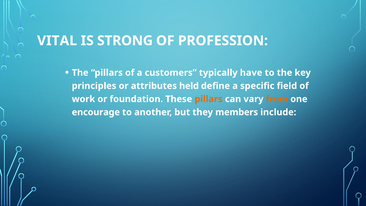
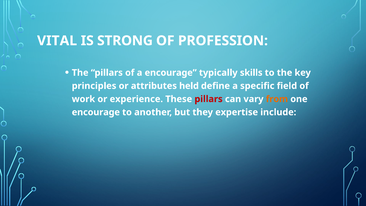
a customers: customers -> encourage (171, 73)
have: have -> skills (251, 73)
foundation: foundation -> experience (136, 99)
pillars colour: orange -> red (209, 99)
members: members -> expertise (237, 112)
